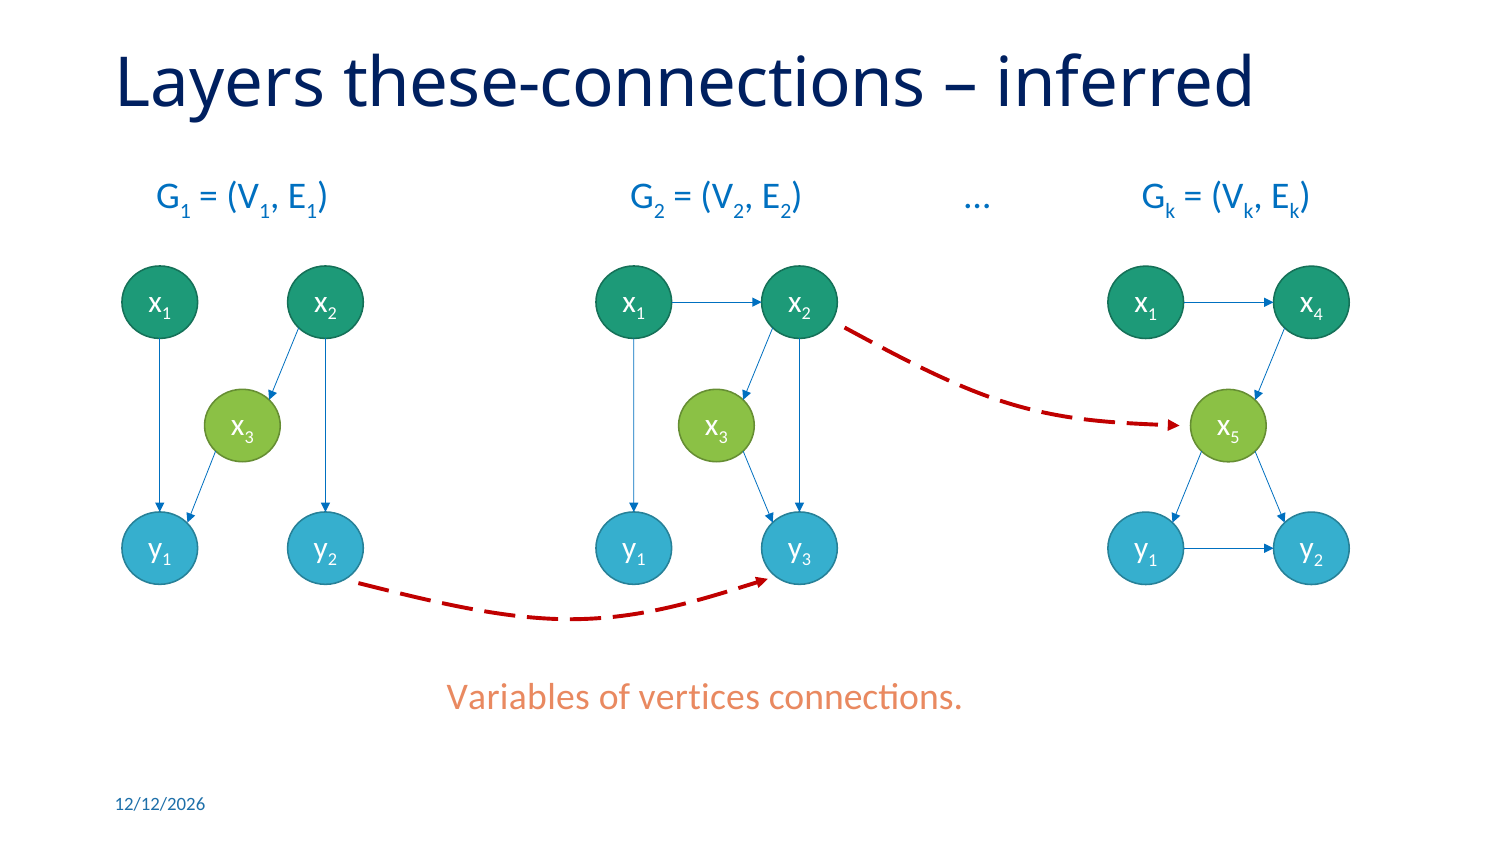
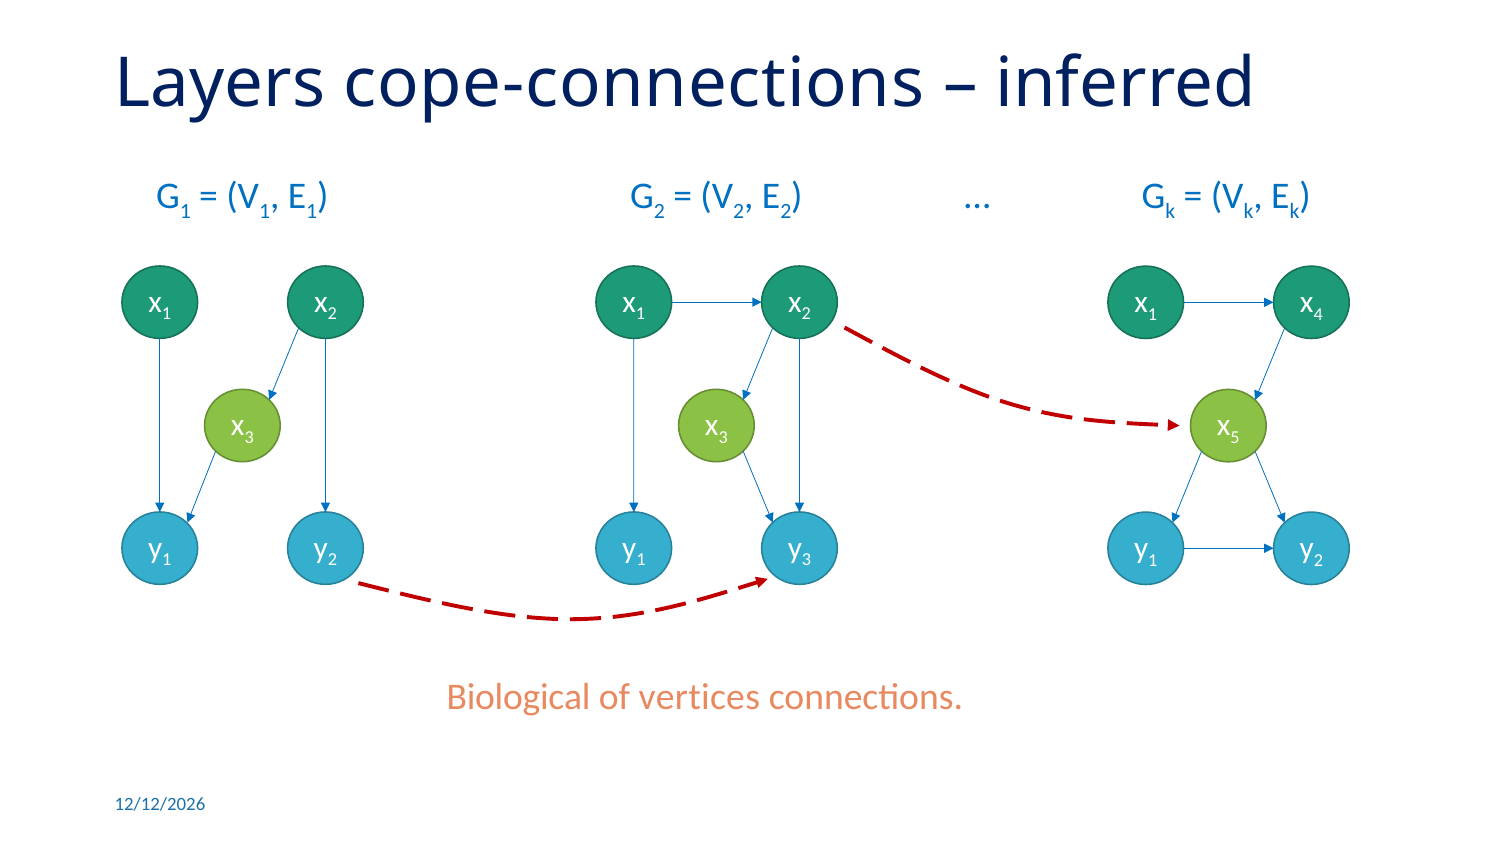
these-connections: these-connections -> cope-connections (634, 84)
Variables: Variables -> Biological (519, 697)
